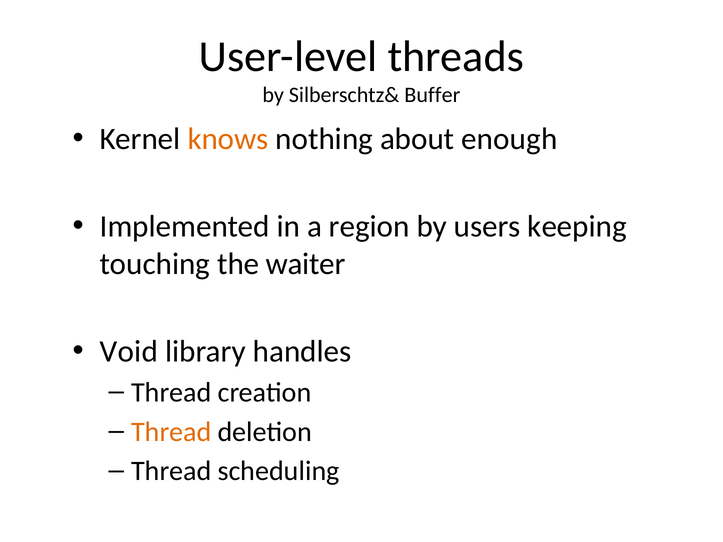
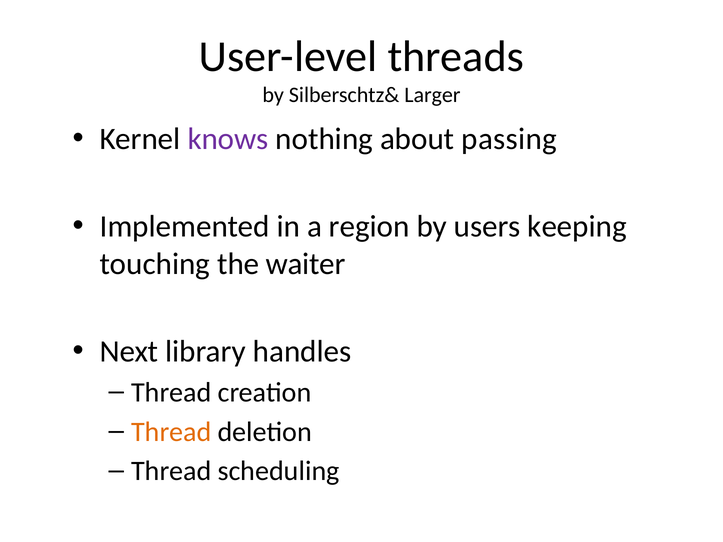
Buffer: Buffer -> Larger (432, 95)
knows colour: orange -> purple (228, 139)
enough: enough -> passing (509, 139)
Void: Void -> Next (129, 352)
